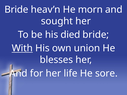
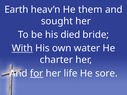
Bride: Bride -> Earth (16, 10)
morn: morn -> them (90, 10)
union: union -> water (87, 48)
blesses: blesses -> charter (56, 60)
for underline: none -> present (37, 74)
